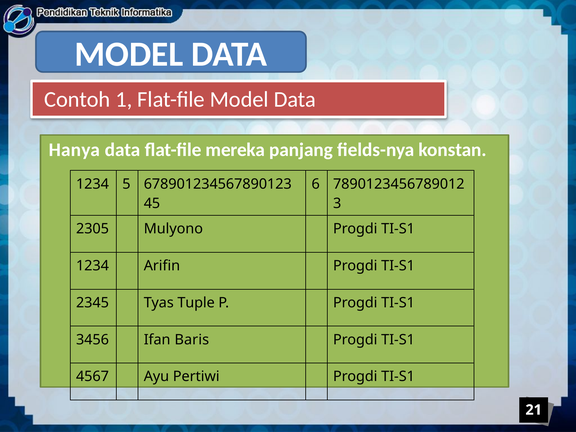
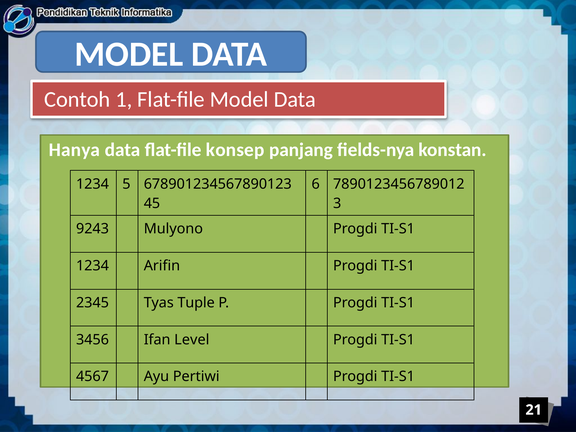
mereka: mereka -> konsep (235, 150)
2305: 2305 -> 9243 (93, 229)
Baris: Baris -> Level (192, 340)
